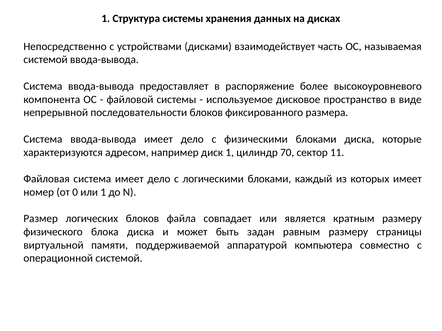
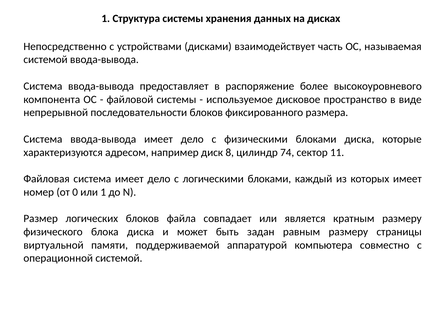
диск 1: 1 -> 8 (230, 153)
70: 70 -> 74 (287, 153)
